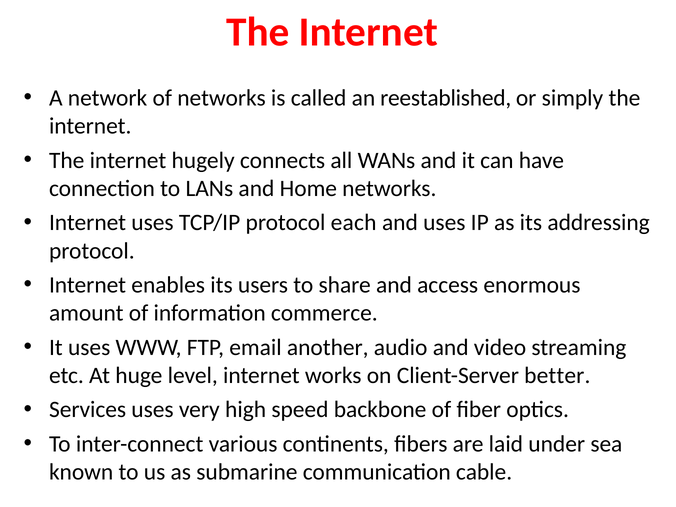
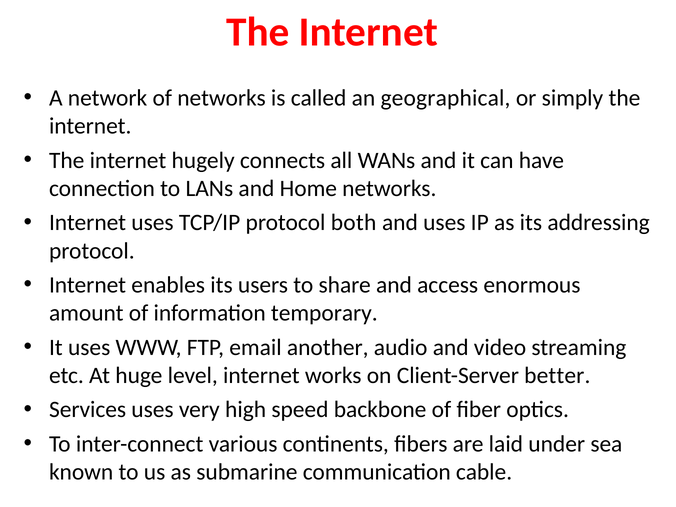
reestablished: reestablished -> geographical (445, 98)
each: each -> both (354, 223)
commerce: commerce -> temporary (324, 313)
